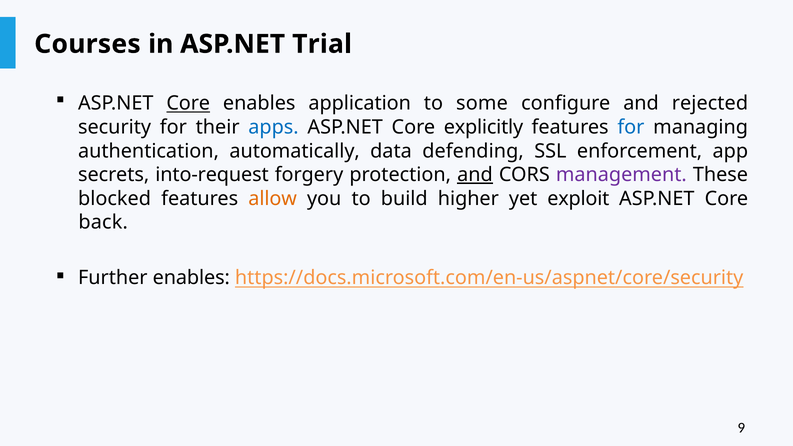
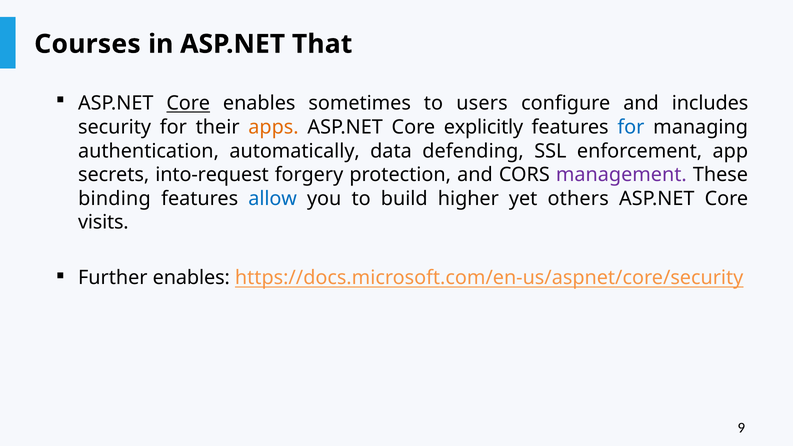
Trial: Trial -> That (322, 44)
application: application -> sometimes (360, 103)
some: some -> users (482, 103)
rejected: rejected -> includes (710, 103)
apps colour: blue -> orange (273, 127)
and underline: present -> none (475, 175)
blocked: blocked -> binding (114, 199)
allow colour: orange -> blue (273, 199)
exploit: exploit -> others (578, 199)
back: back -> visits (103, 222)
